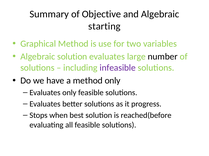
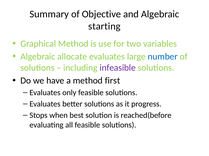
Algebraic solution: solution -> allocate (72, 57)
number colour: black -> blue (163, 57)
method only: only -> first (112, 81)
